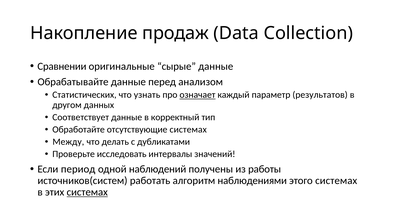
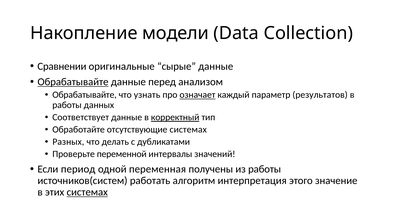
продаж: продаж -> модели (176, 33)
Обрабатывайте underline: none -> present (73, 82)
Статистических: Статистических -> Обрабатывайте (84, 95)
другом: другом -> работы (67, 105)
корректный underline: none -> present (175, 117)
Между: Между -> Разных (68, 142)
исследовать: исследовать -> переменной (122, 154)
наблюдений: наблюдений -> переменная (157, 169)
наблюдениями: наблюдениями -> интерпретация (252, 181)
этого системах: системах -> значение (336, 181)
